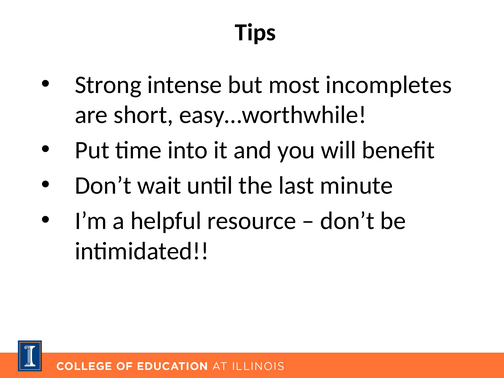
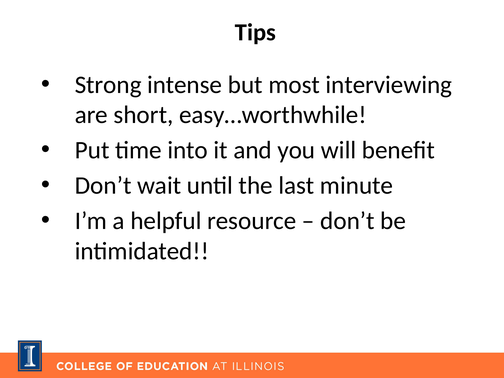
incompletes: incompletes -> interviewing (389, 85)
